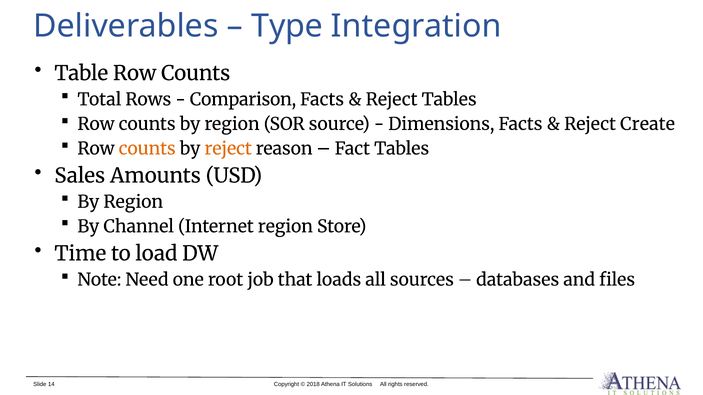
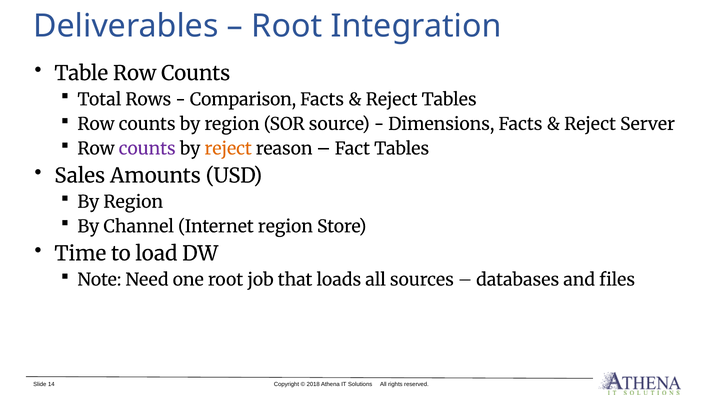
Type: Type -> Root (287, 26)
Create: Create -> Server (648, 124)
counts colour: orange -> purple (147, 149)
